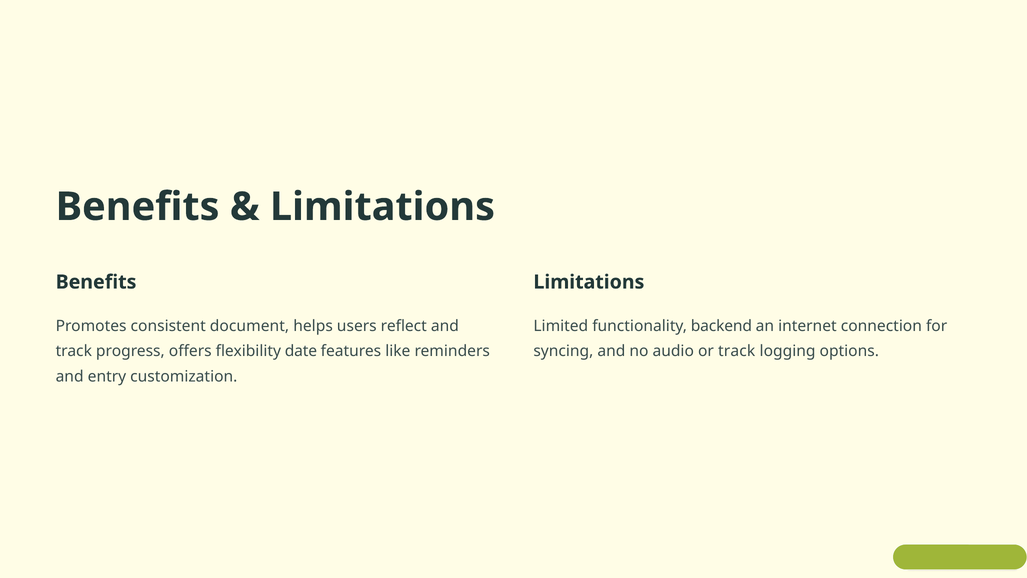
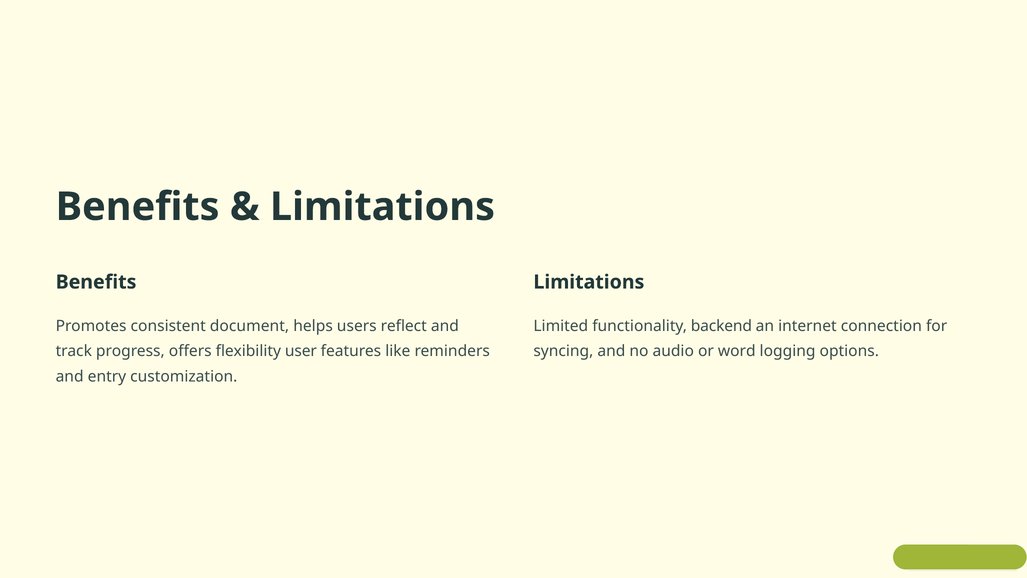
date: date -> user (301, 351)
or track: track -> word (737, 351)
